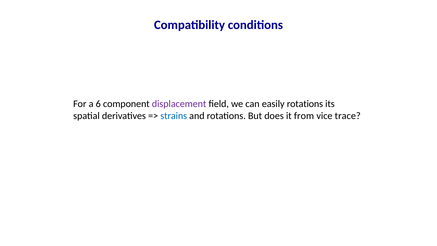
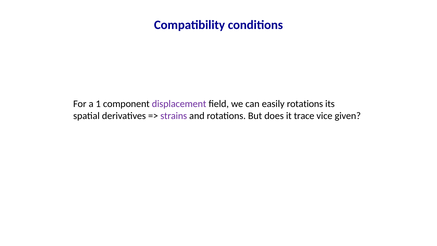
6: 6 -> 1 (98, 104)
strains colour: blue -> purple (174, 116)
from: from -> trace (304, 116)
trace: trace -> given (348, 116)
